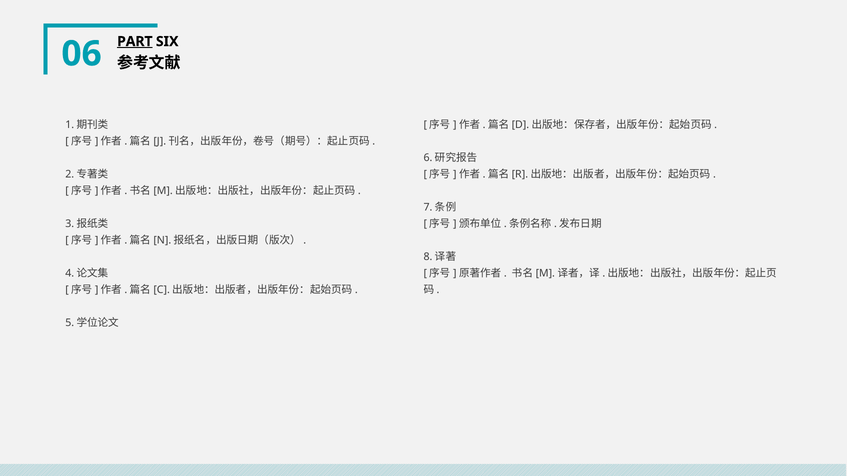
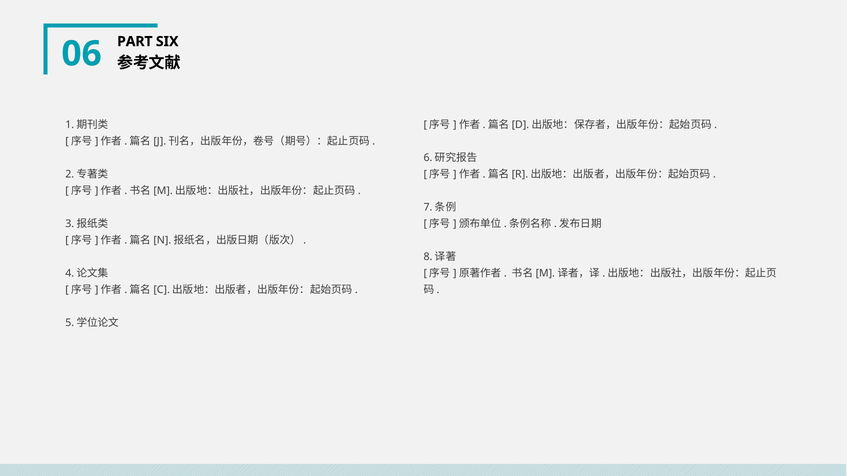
PART underline: present -> none (135, 42)
